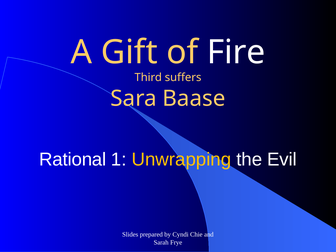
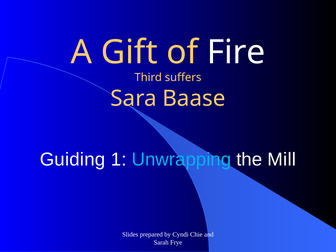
Rational: Rational -> Guiding (73, 159)
Unwrapping colour: yellow -> light blue (181, 159)
Evil: Evil -> Mill (282, 159)
